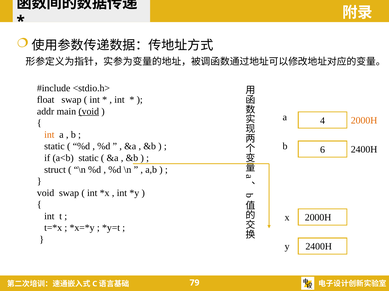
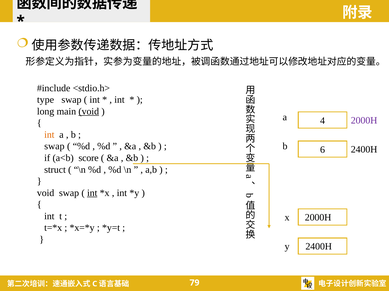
float: float -> type (46, 100)
addr: addr -> long (46, 112)
2000H colour: orange -> purple (364, 121)
static: static -> swap (54, 147)
a<b static: static -> score (89, 158)
int underline: none -> present (92, 193)
